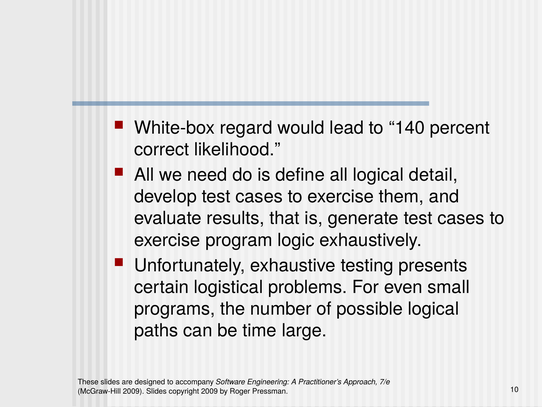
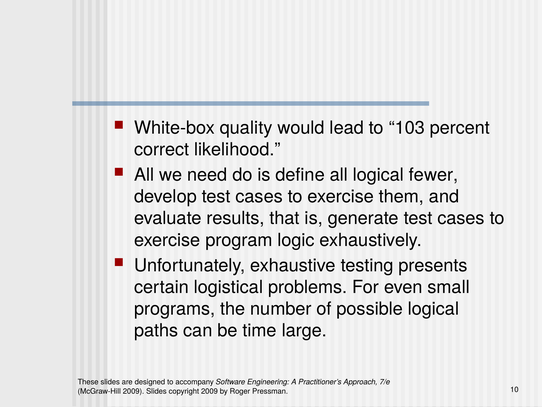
regard: regard -> quality (246, 128)
140: 140 -> 103 (407, 128)
detail: detail -> fewer (434, 175)
